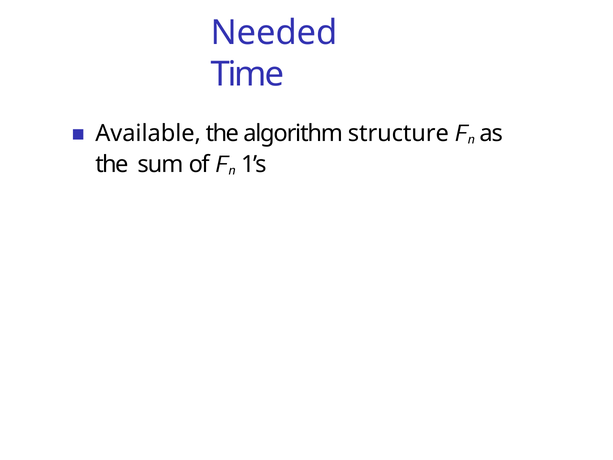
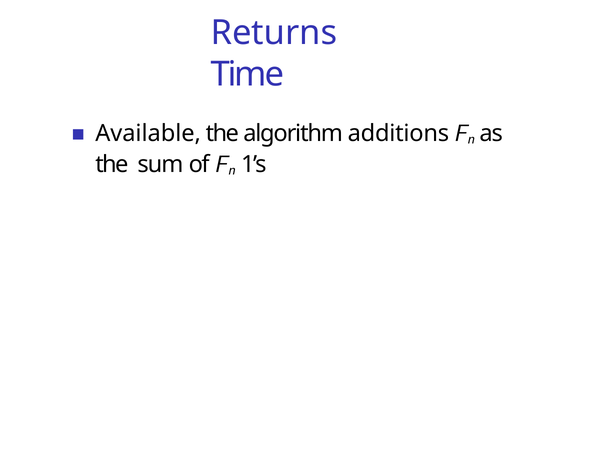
Needed: Needed -> Returns (274, 33)
structure: structure -> additions (398, 133)
